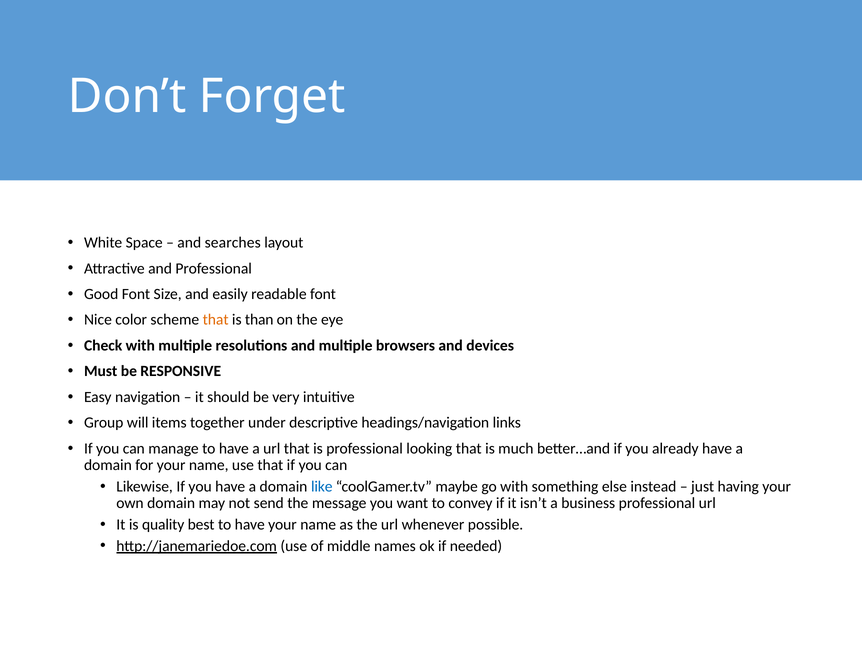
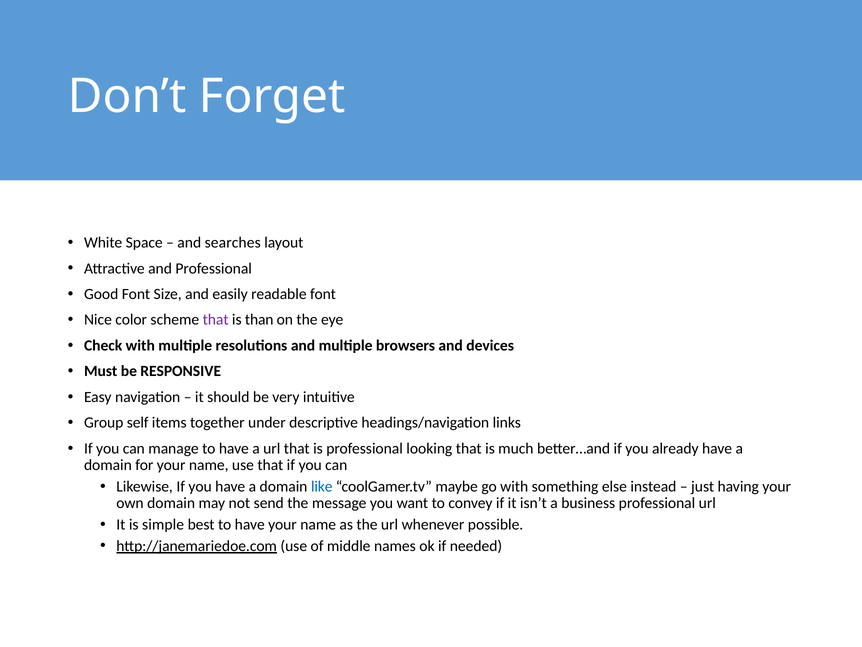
that colour: orange -> purple (216, 320)
will: will -> self (138, 423)
quality: quality -> simple (163, 524)
